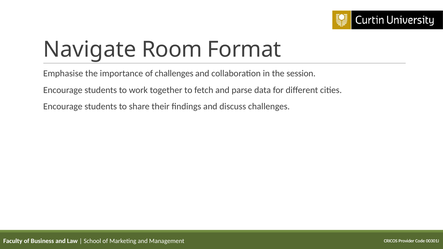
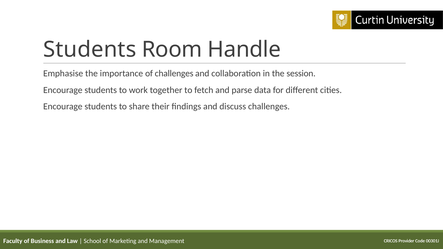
Navigate: Navigate -> Students (90, 50)
Format: Format -> Handle (244, 50)
